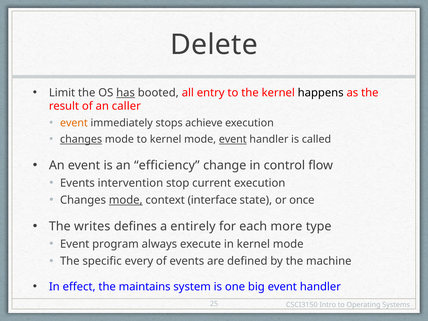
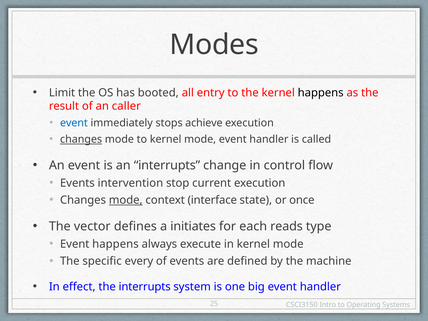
Delete: Delete -> Modes (214, 45)
has underline: present -> none (126, 93)
event colour: orange -> blue (74, 123)
event underline: present -> none (233, 139)
an efficiency: efficiency -> interrupts (167, 165)
writes: writes -> vector (92, 226)
entirely: entirely -> initiates (193, 226)
more: more -> reads (287, 226)
Event program: program -> happens (115, 244)
the maintains: maintains -> interrupts (145, 287)
